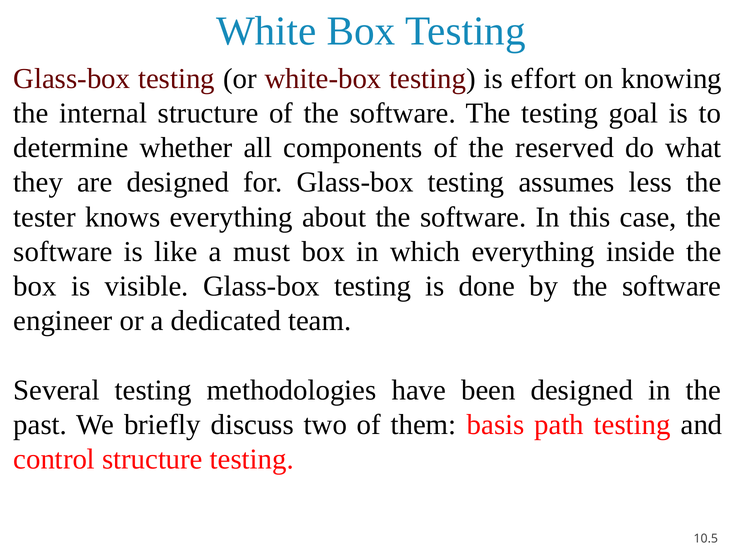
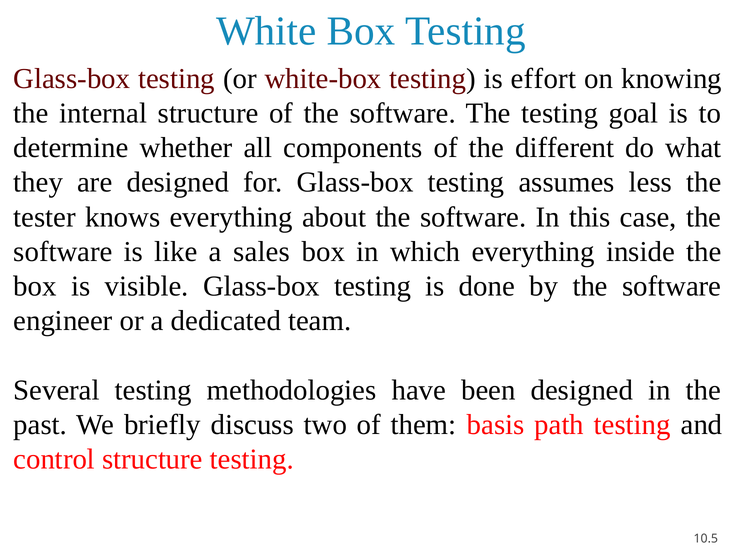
reserved: reserved -> different (565, 148)
must: must -> sales (262, 252)
